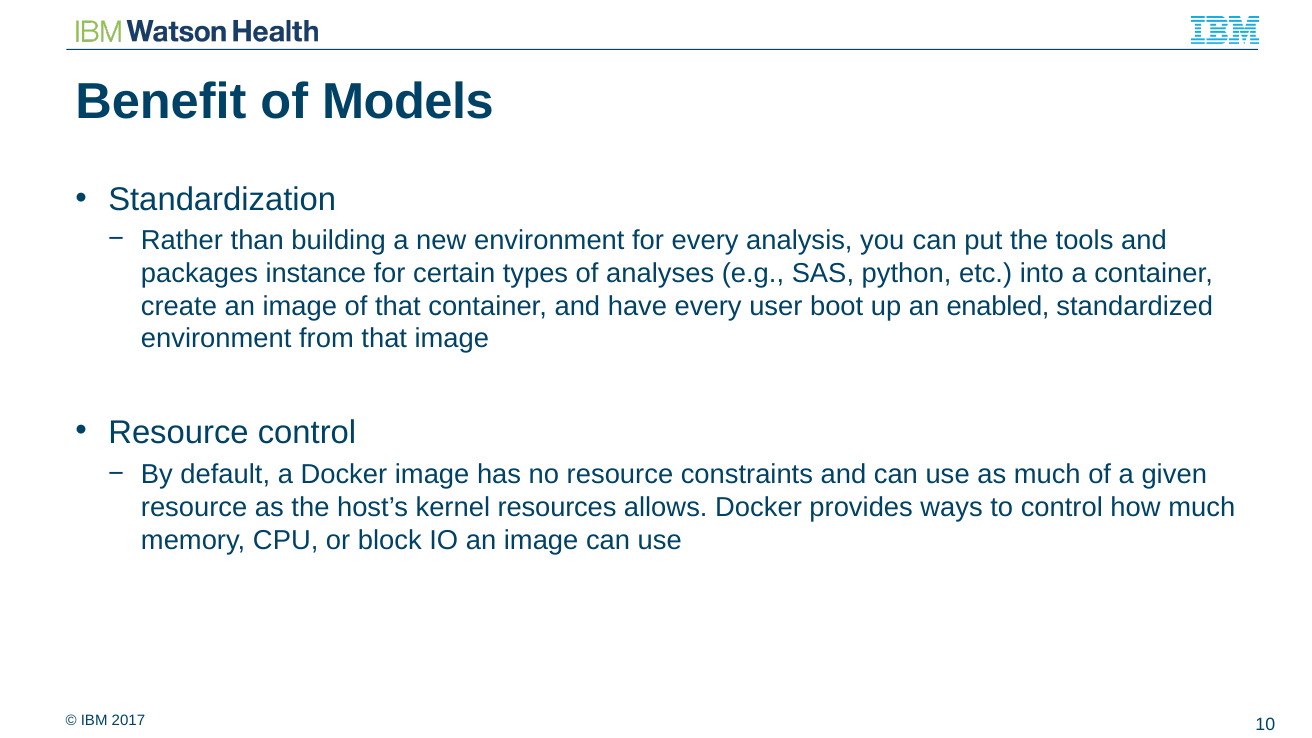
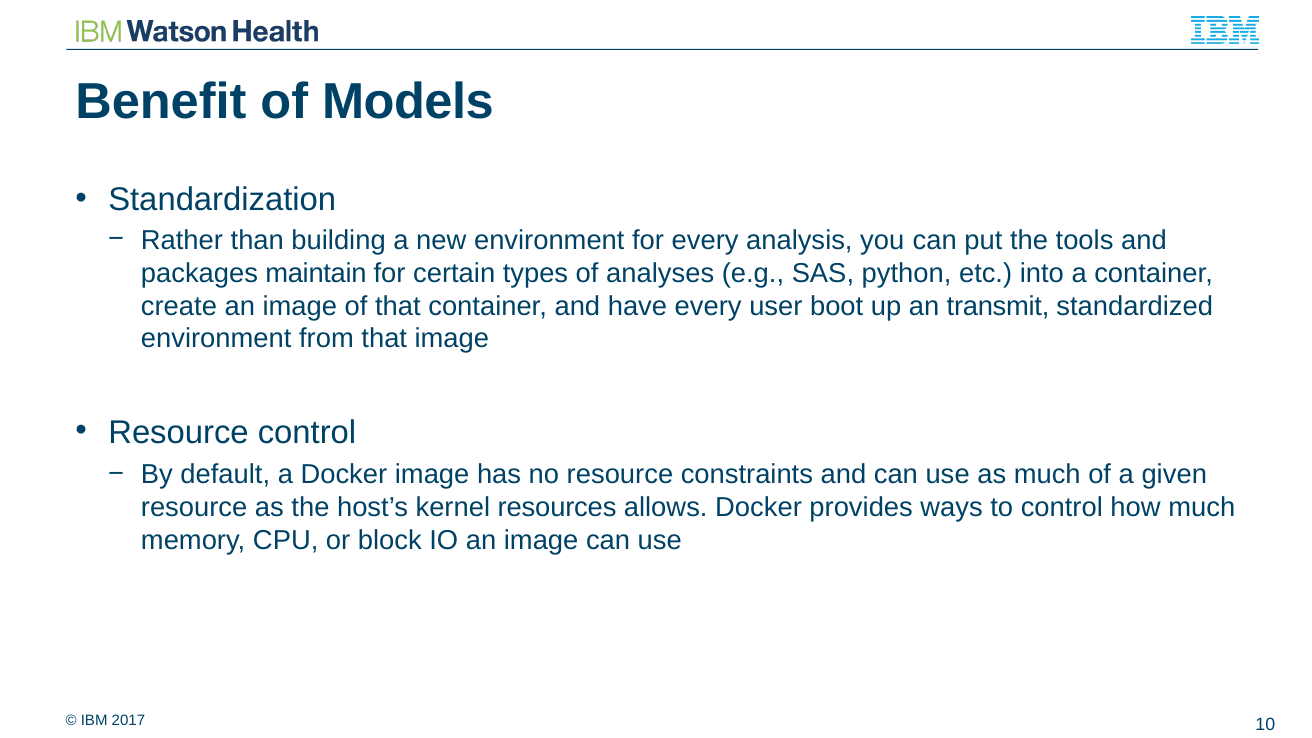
instance: instance -> maintain (316, 273)
enabled: enabled -> transmit (998, 306)
